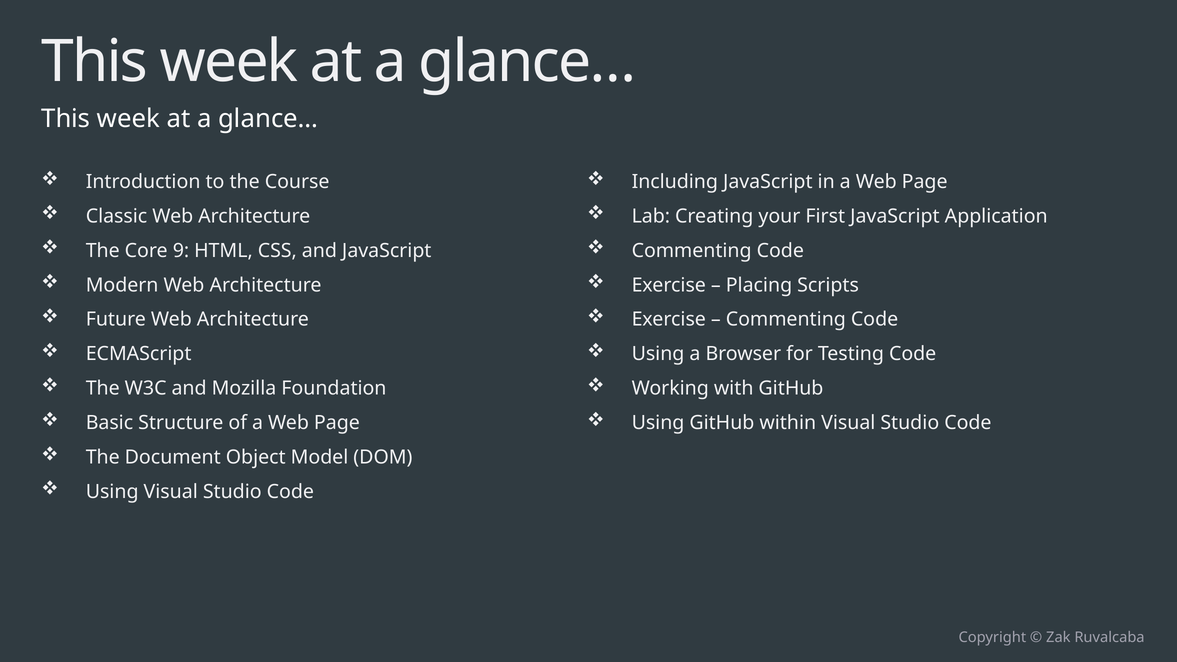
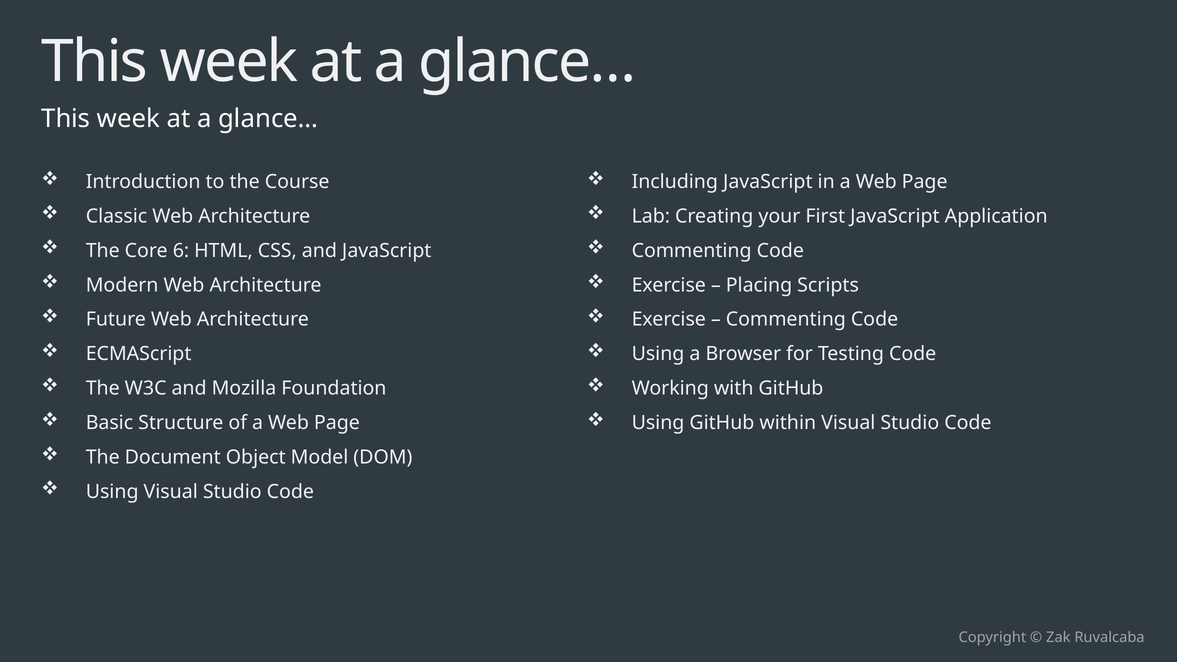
9: 9 -> 6 (181, 251)
